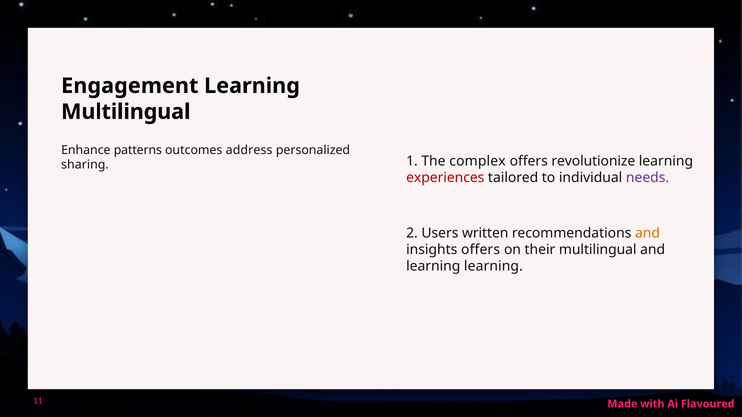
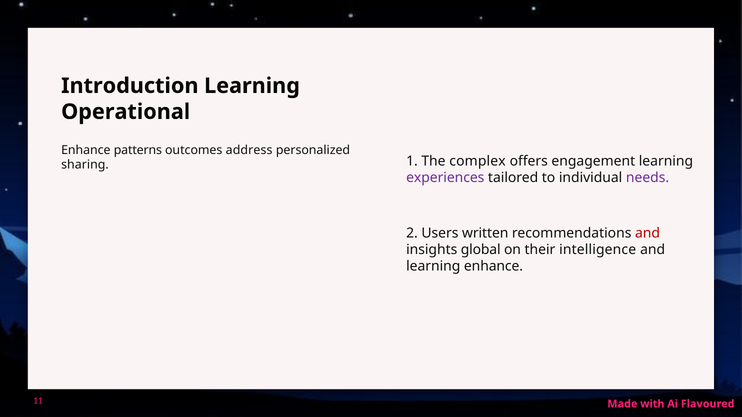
Engagement: Engagement -> Introduction (130, 86)
Multilingual: Multilingual -> Operational (126, 112)
revolutionize: revolutionize -> engagement (593, 161)
experiences colour: red -> purple (445, 178)
and colour: orange -> red (648, 233)
insights offers: offers -> global (481, 250)
their multilingual: multilingual -> intelligence (598, 250)
learning learning: learning -> enhance (494, 267)
